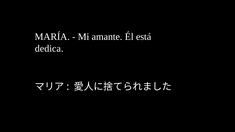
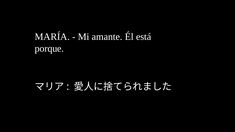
dedica: dedica -> porque (49, 49)
